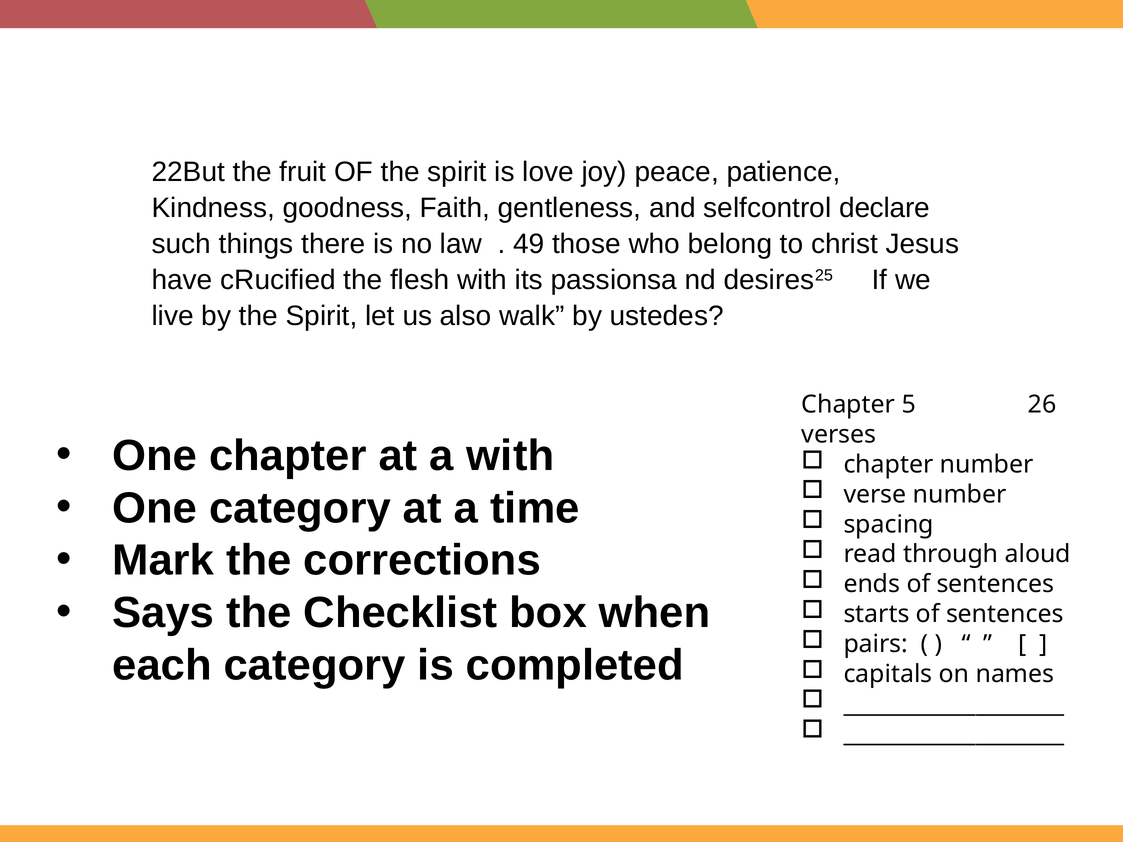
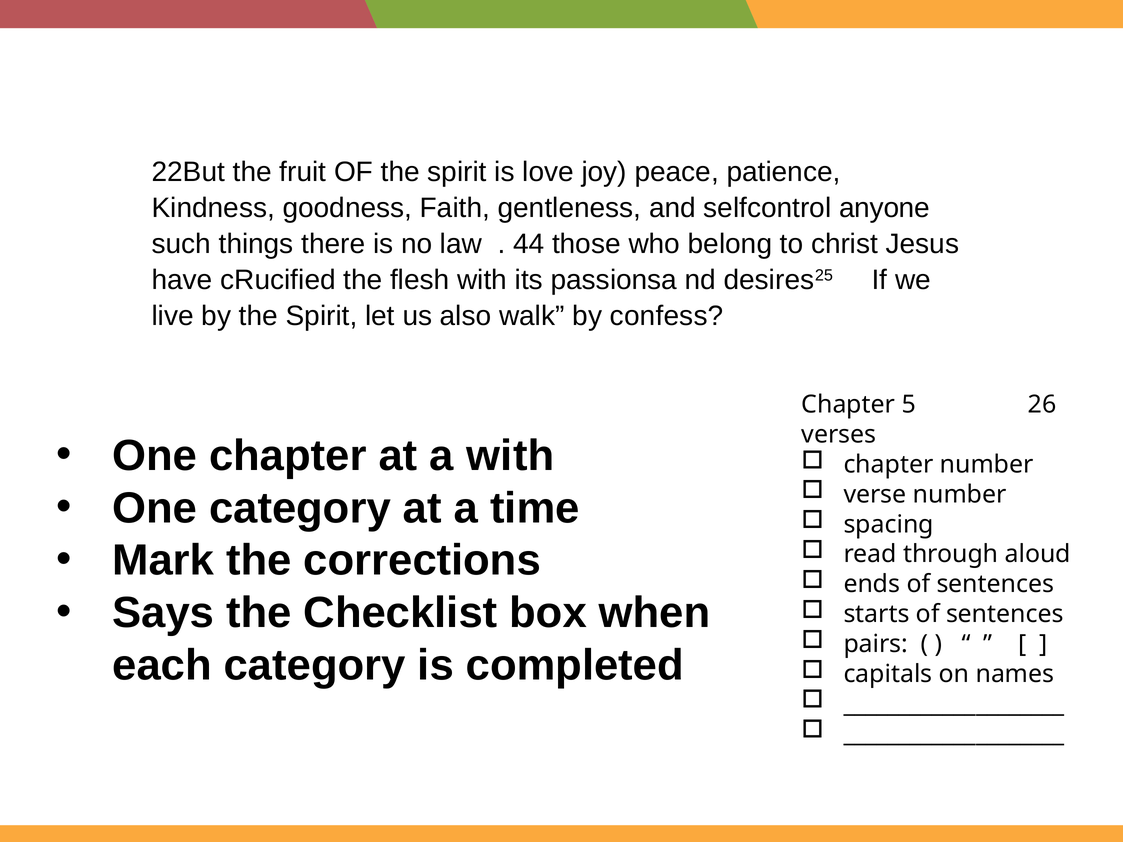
declare: declare -> anyone (884, 208)
49: 49 -> 44 (529, 244)
ustedes: ustedes -> confess (667, 316)
